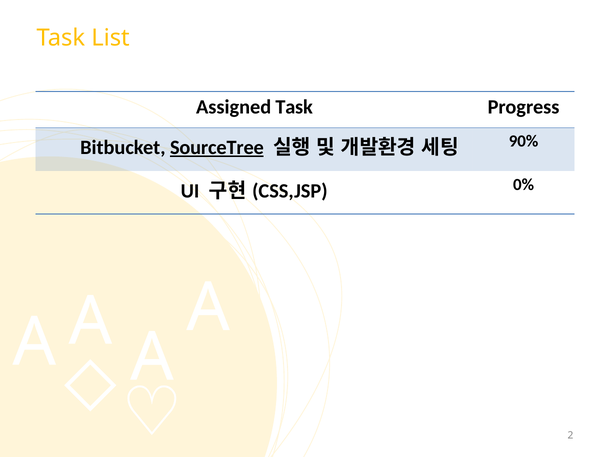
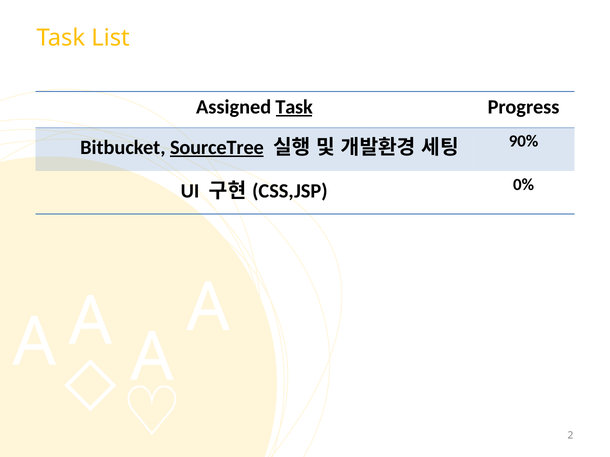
Task underline: none -> present (294, 107)
